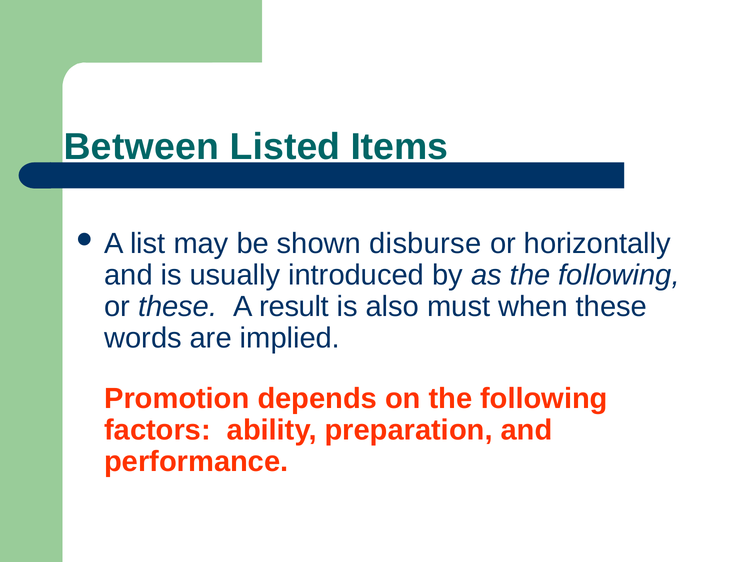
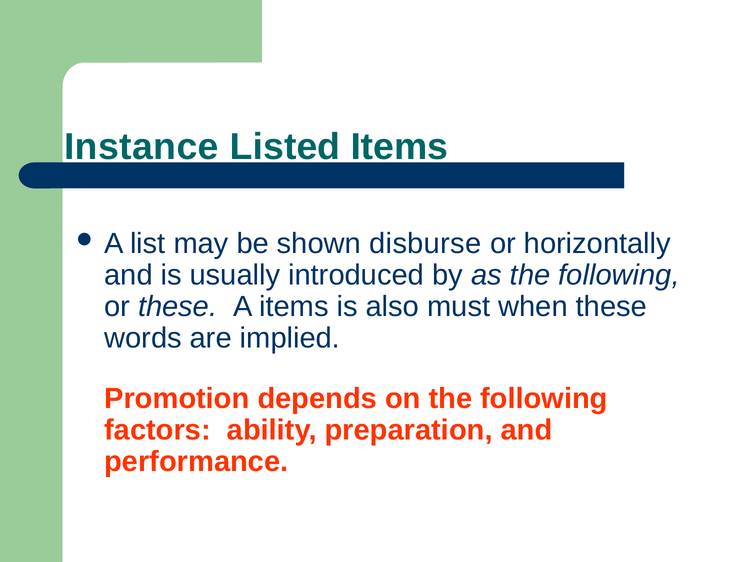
Between: Between -> Instance (141, 147)
A result: result -> items (294, 307)
